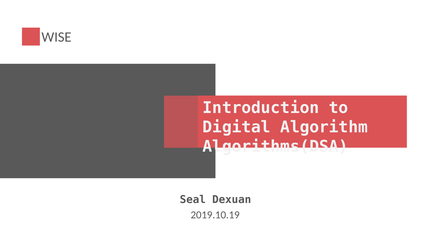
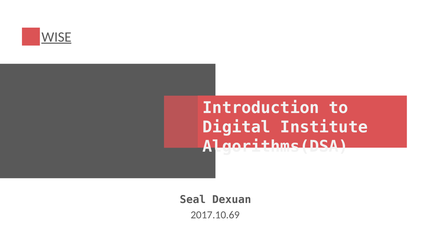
WISE underline: none -> present (56, 37)
Algorithm: Algorithm -> Institute (324, 127)
2019.10.19: 2019.10.19 -> 2017.10.69 (215, 215)
